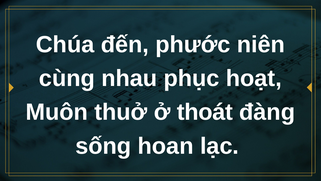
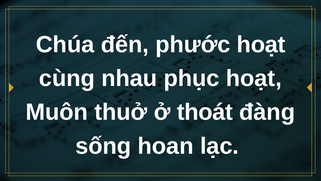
phước niên: niên -> hoạt (261, 45)
